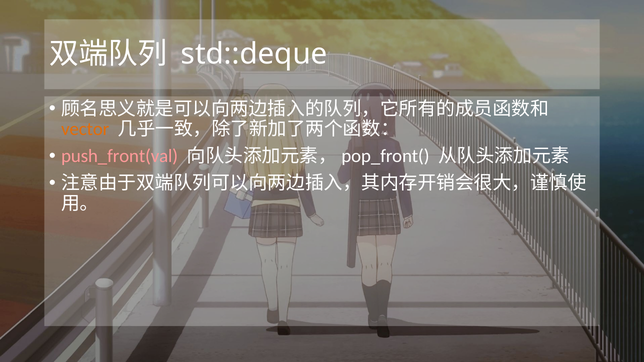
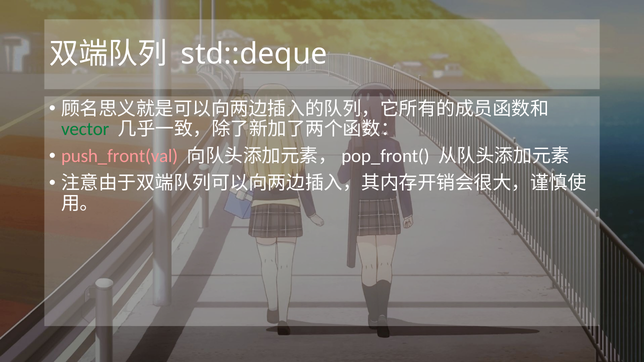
vector colour: orange -> green (85, 129)
